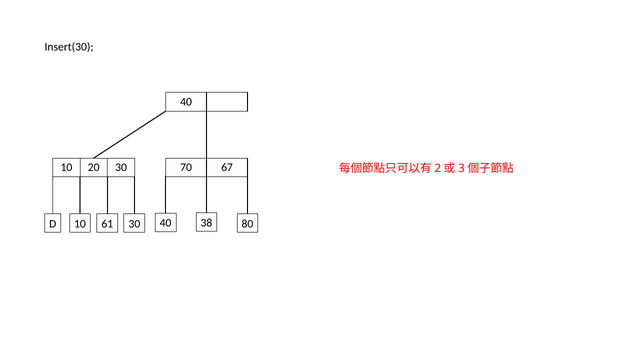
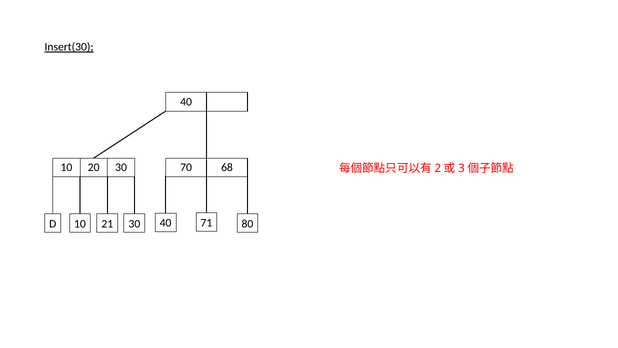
Insert(30 underline: none -> present (69, 47)
67: 67 -> 68 (227, 167)
38: 38 -> 71 (206, 223)
61: 61 -> 21 (107, 223)
